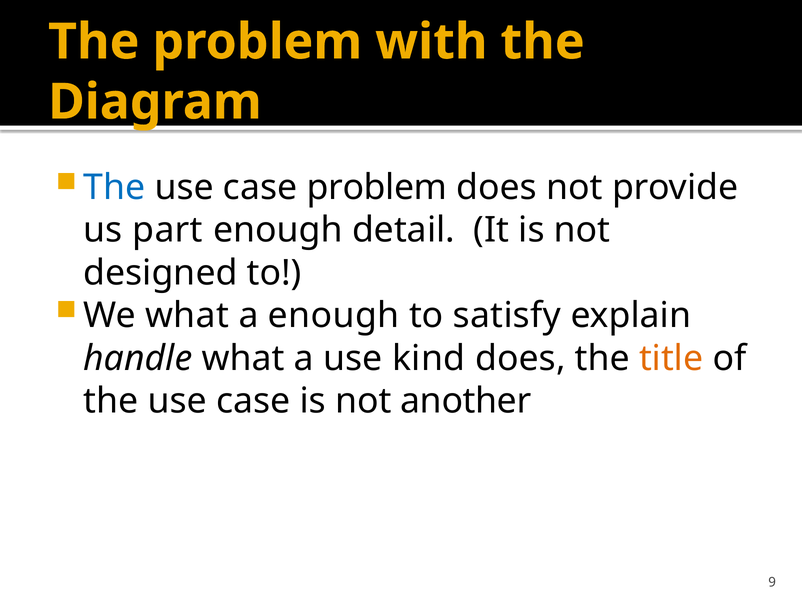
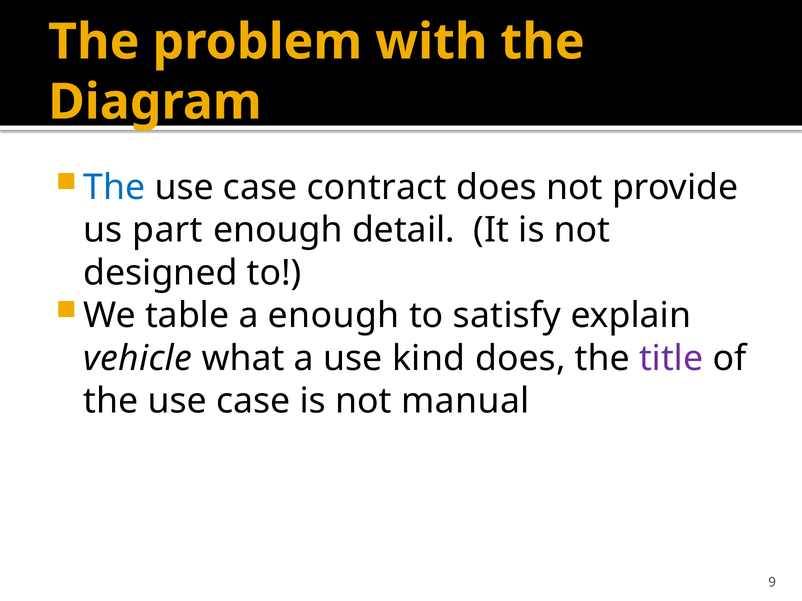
case problem: problem -> contract (377, 188)
We what: what -> table (187, 316)
handle: handle -> vehicle (138, 359)
title colour: orange -> purple (671, 359)
another: another -> manual (465, 401)
